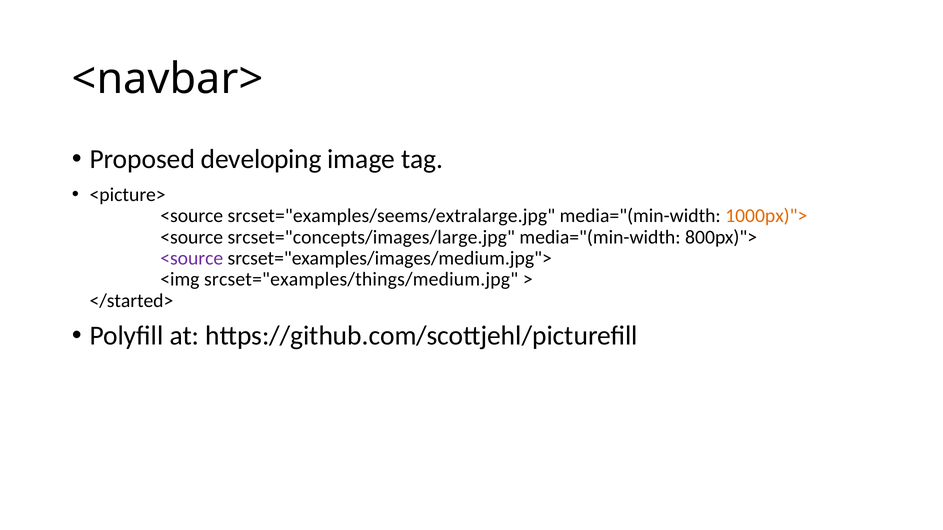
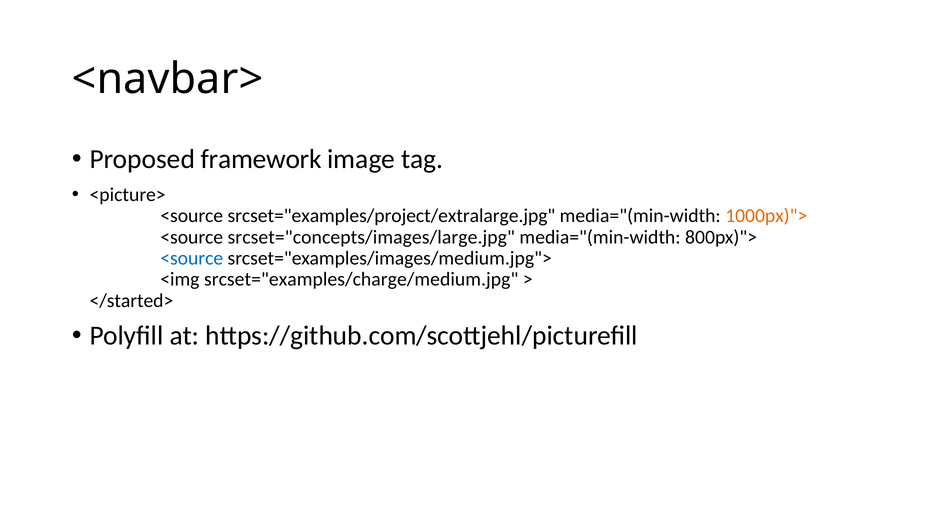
developing: developing -> framework (261, 159)
srcset="examples/seems/extralarge.jpg: srcset="examples/seems/extralarge.jpg -> srcset="examples/project/extralarge.jpg (391, 216)
<source colour: purple -> blue (192, 258)
srcset="examples/things/medium.jpg: srcset="examples/things/medium.jpg -> srcset="examples/charge/medium.jpg (361, 280)
